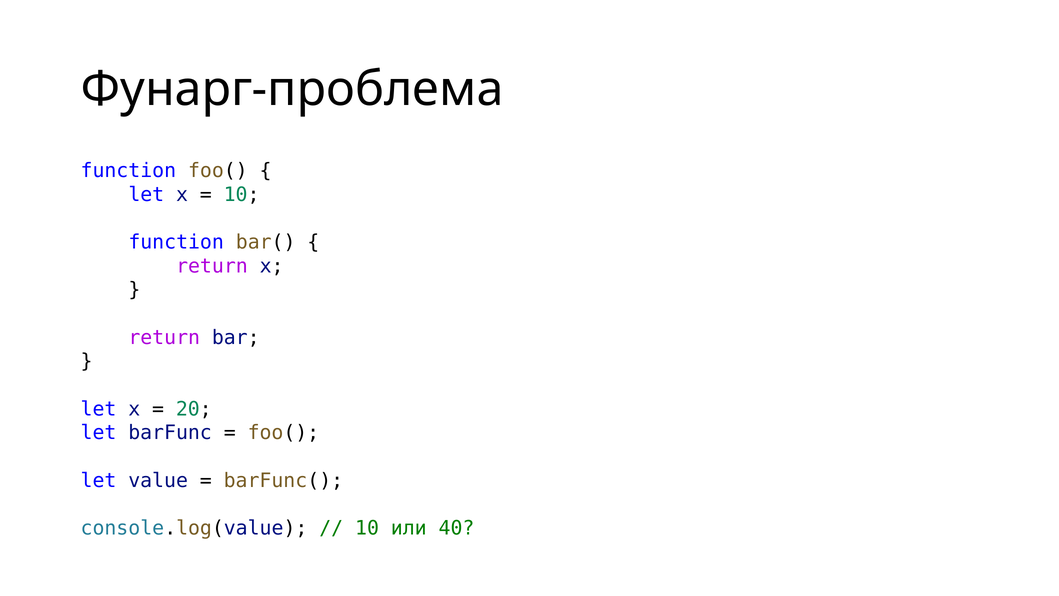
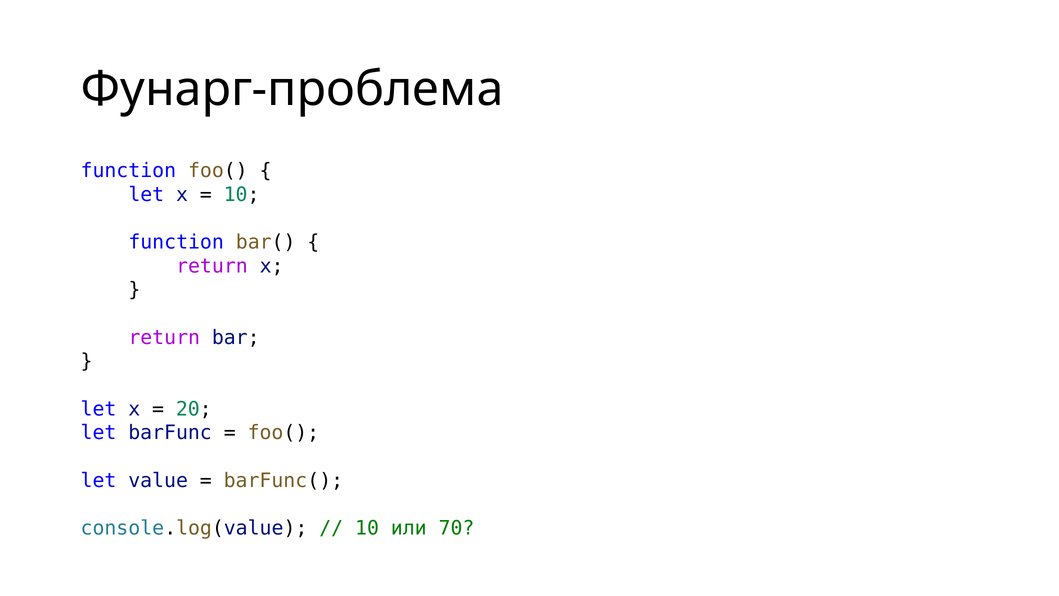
40: 40 -> 70 (457, 528)
